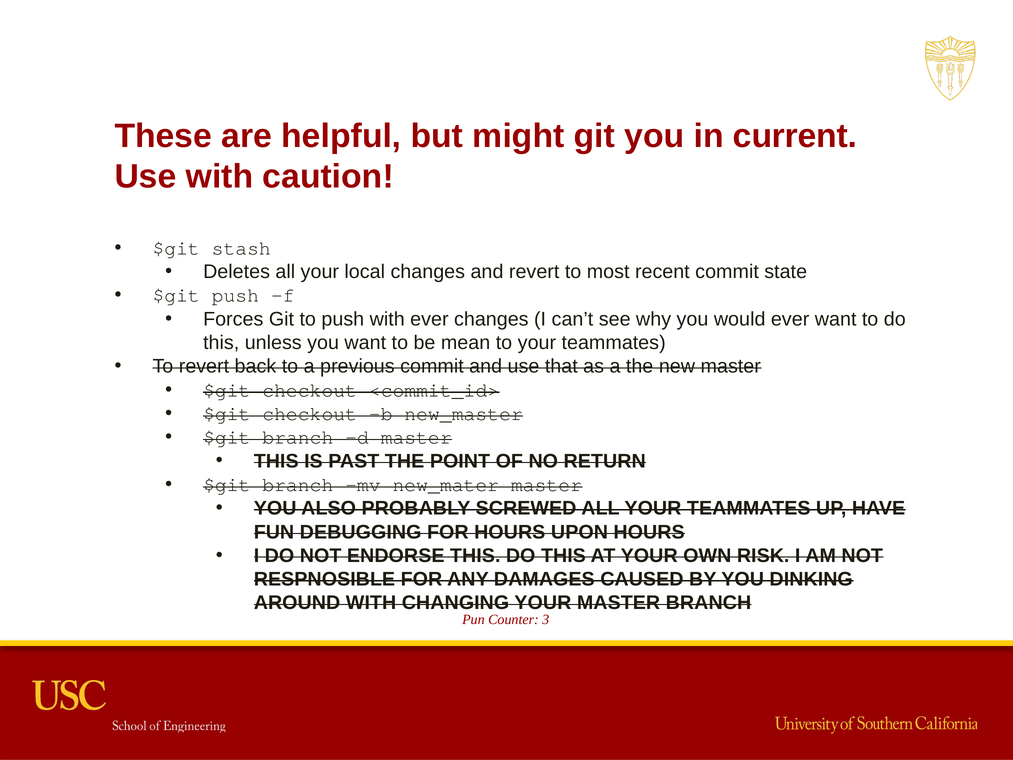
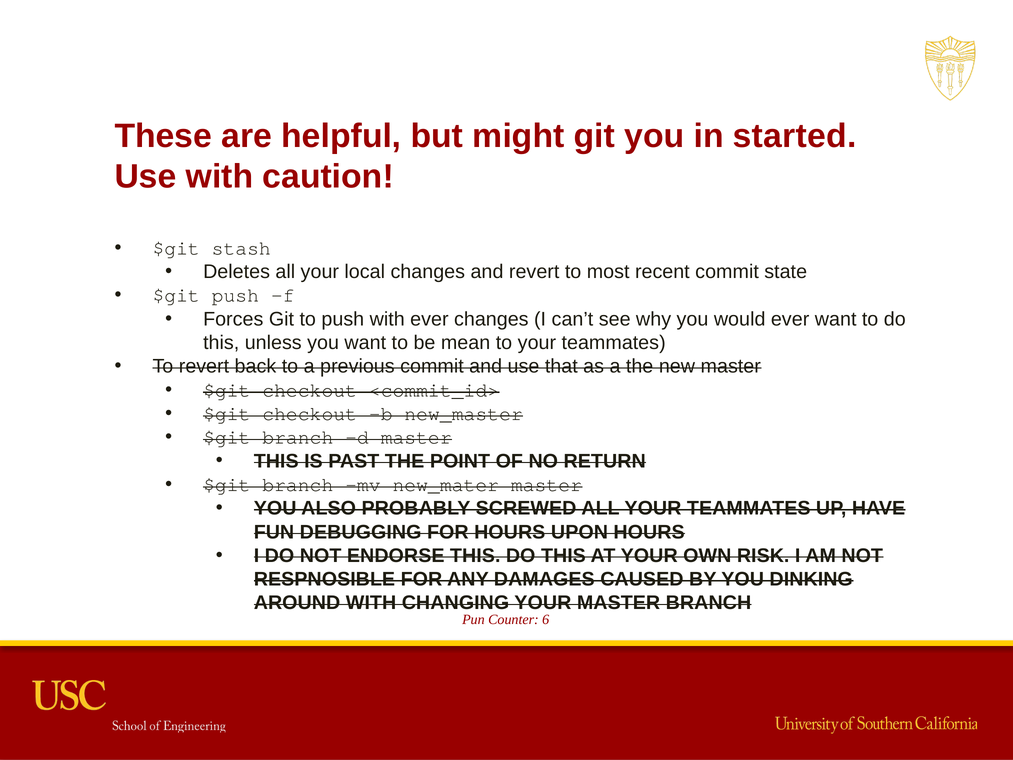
current: current -> started (795, 136)
3: 3 -> 6 (546, 620)
